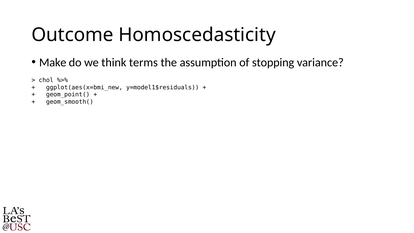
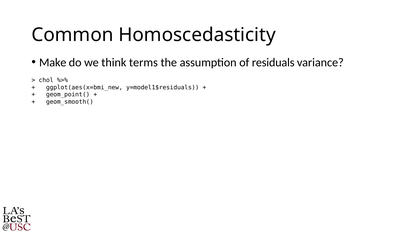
Outcome: Outcome -> Common (73, 35)
stopping: stopping -> residuals (273, 62)
